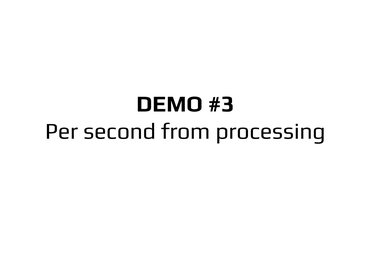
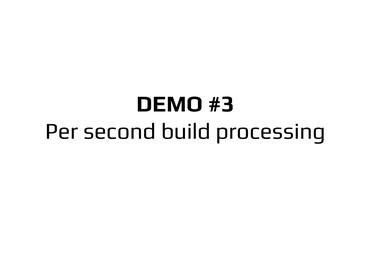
from: from -> build (186, 131)
